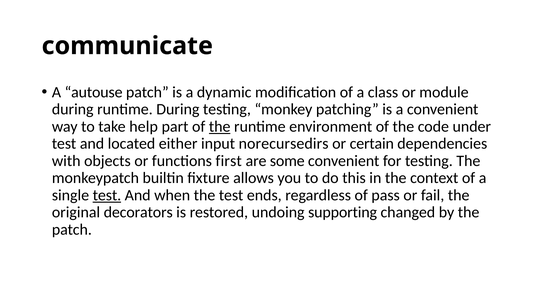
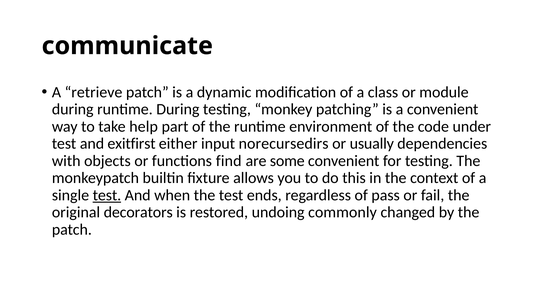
autouse: autouse -> retrieve (94, 92)
the underline: present -> none (220, 127)
located: located -> exitfirst (132, 144)
certain: certain -> usually (372, 144)
first: first -> find (229, 161)
supporting: supporting -> commonly (342, 212)
